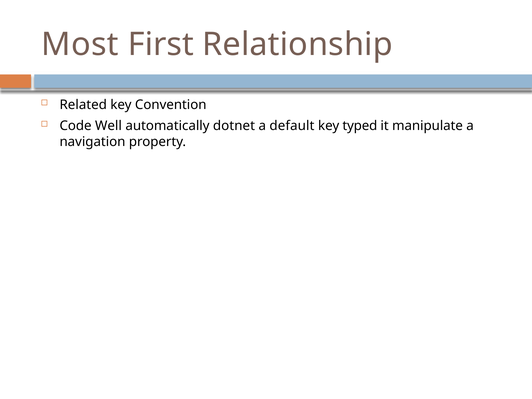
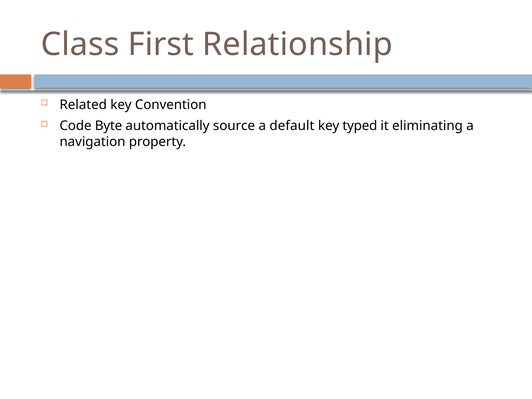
Most: Most -> Class (80, 44)
Well: Well -> Byte (109, 126)
dotnet: dotnet -> source (234, 126)
manipulate: manipulate -> eliminating (428, 126)
